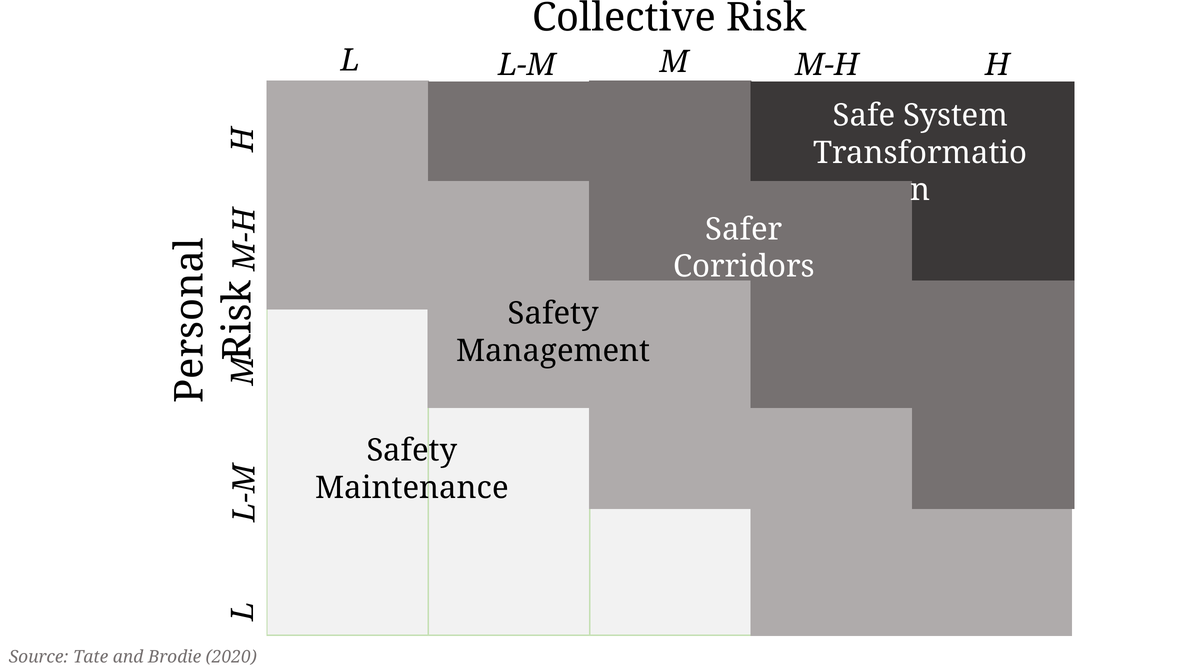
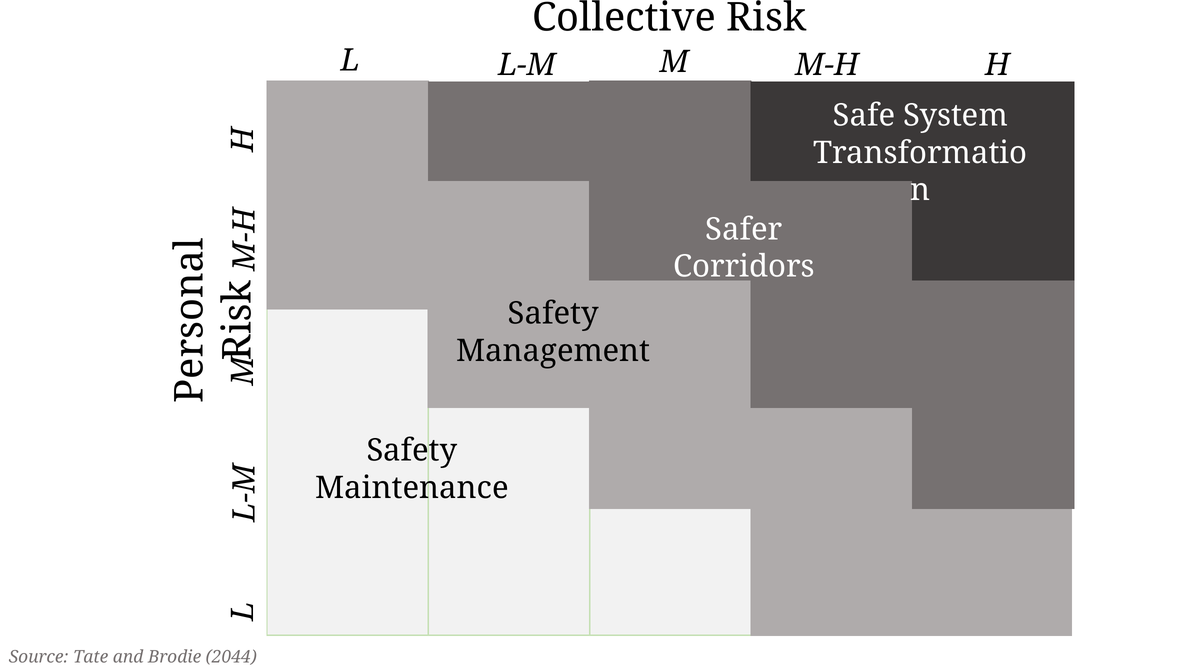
2020: 2020 -> 2044 (231, 657)
